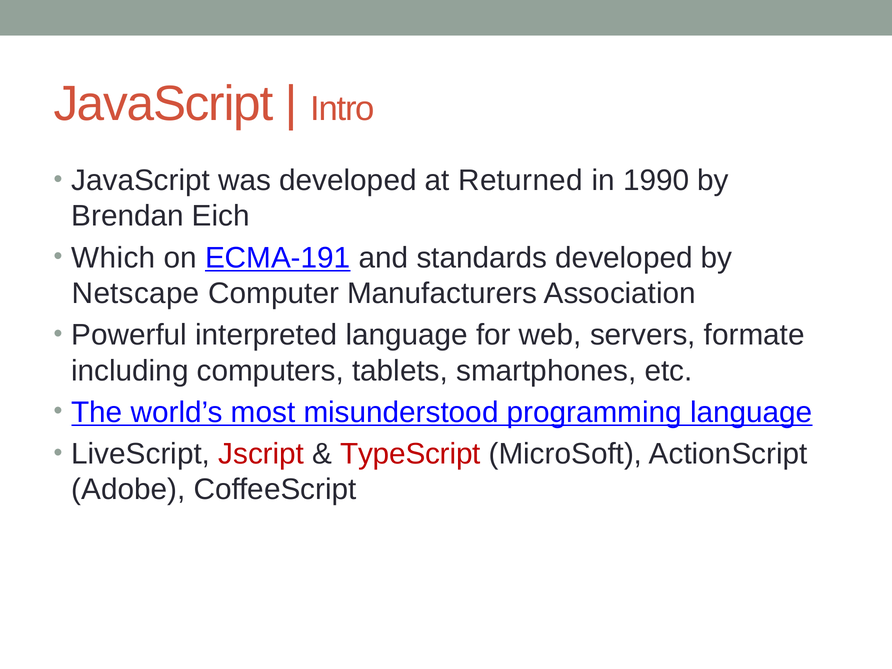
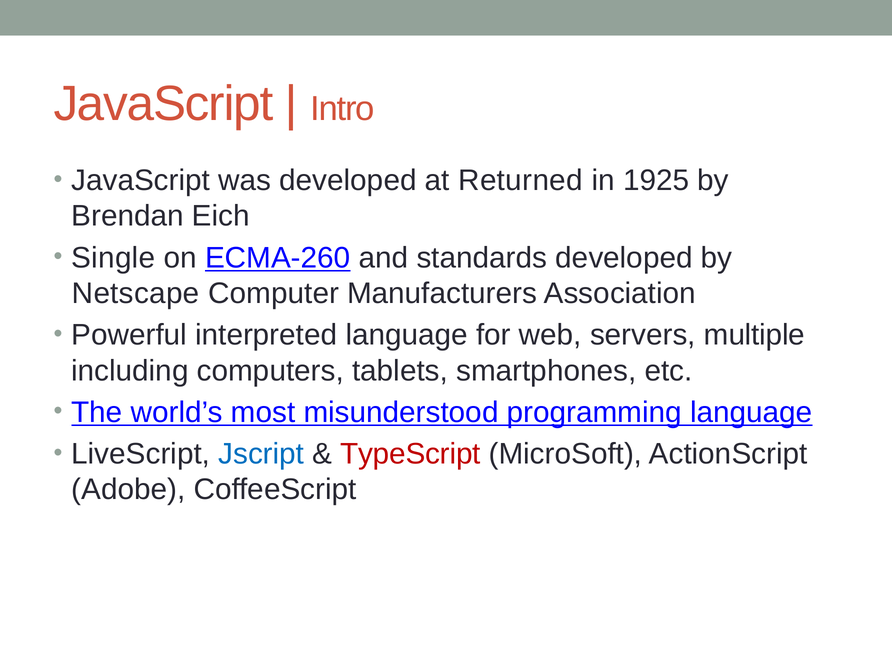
1990: 1990 -> 1925 (656, 180)
Which: Which -> Single (113, 258)
ECMA-191: ECMA-191 -> ECMA-260 (278, 258)
formate: formate -> multiple (754, 335)
Jscript colour: red -> blue (261, 454)
